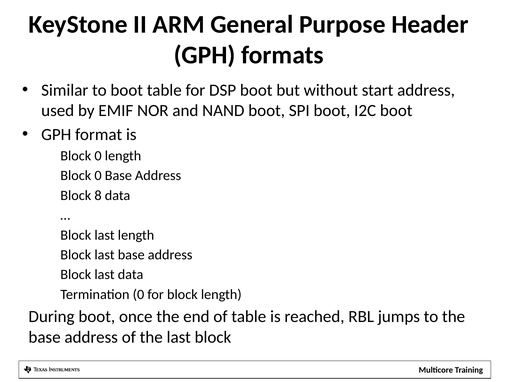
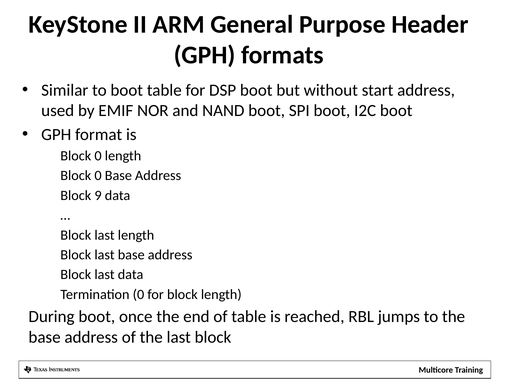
8: 8 -> 9 (98, 196)
